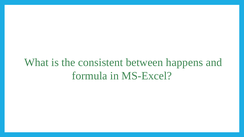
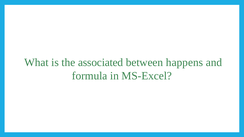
consistent: consistent -> associated (101, 63)
